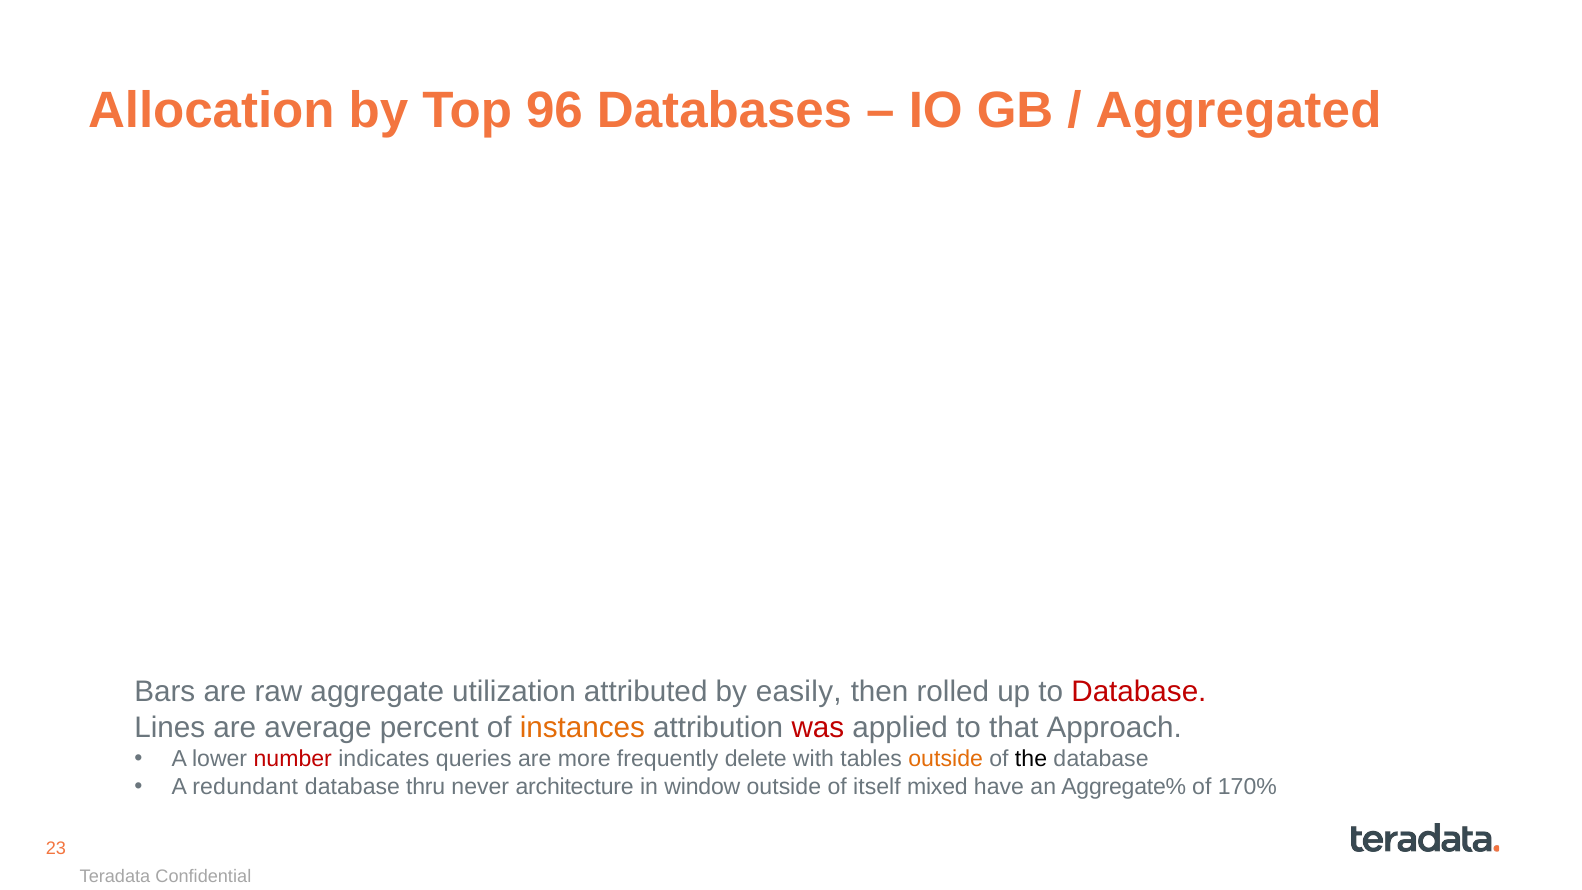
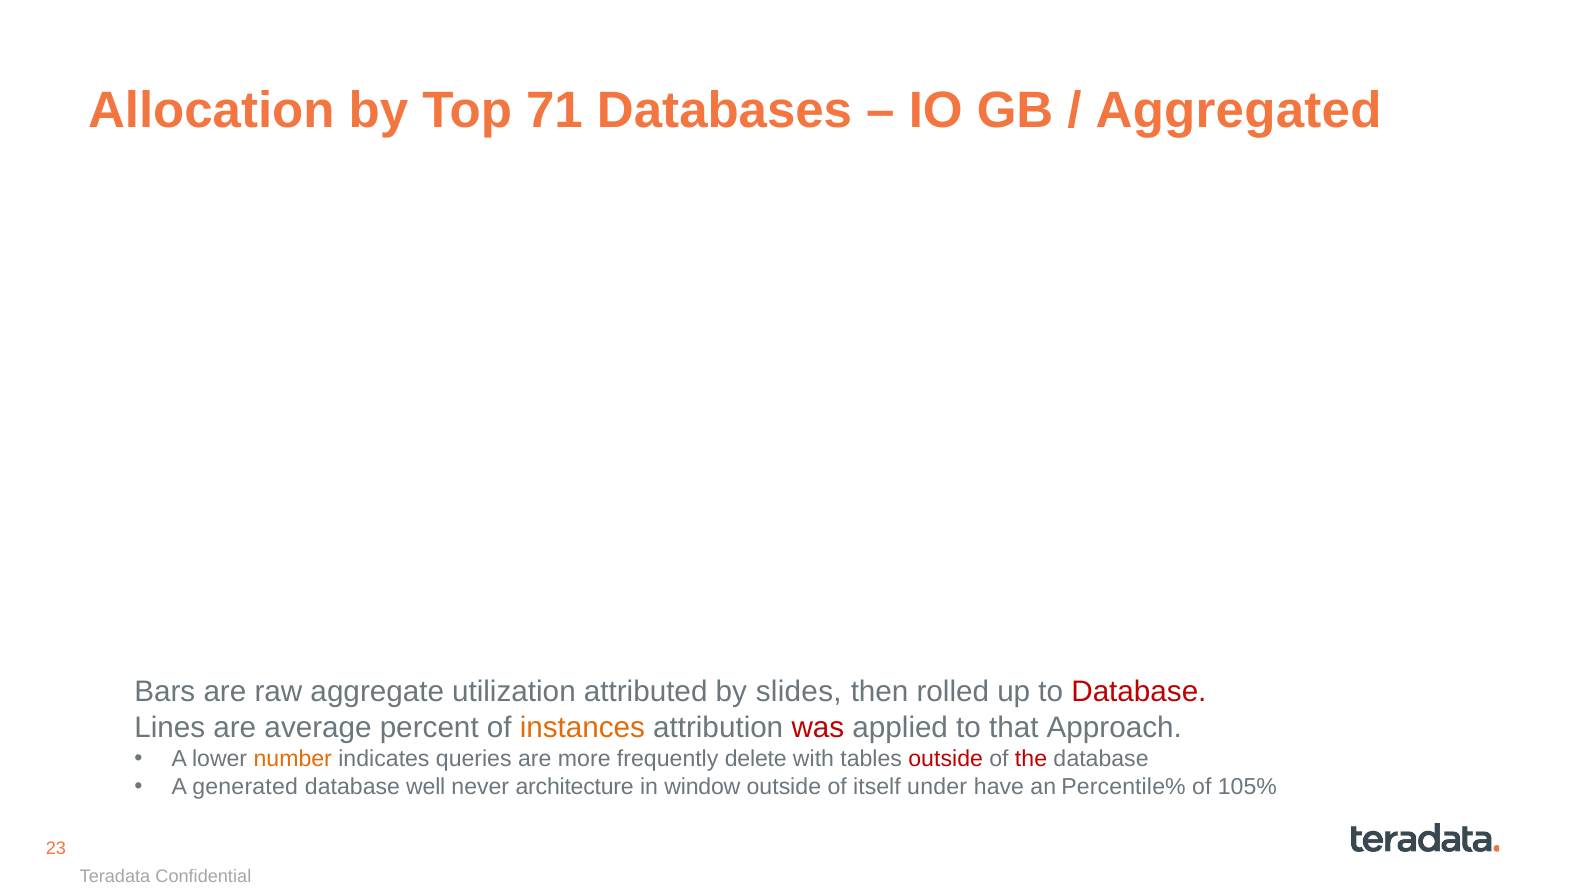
96: 96 -> 71 (554, 110)
easily: easily -> slides (799, 692)
number colour: red -> orange (293, 759)
outside colour: orange -> red (946, 759)
the colour: black -> red (1031, 759)
redundant: redundant -> generated (245, 786)
thru: thru -> well (426, 786)
mixed: mixed -> under (937, 786)
Aggregate%: Aggregate% -> Percentile% (1124, 786)
170%: 170% -> 105% (1247, 786)
